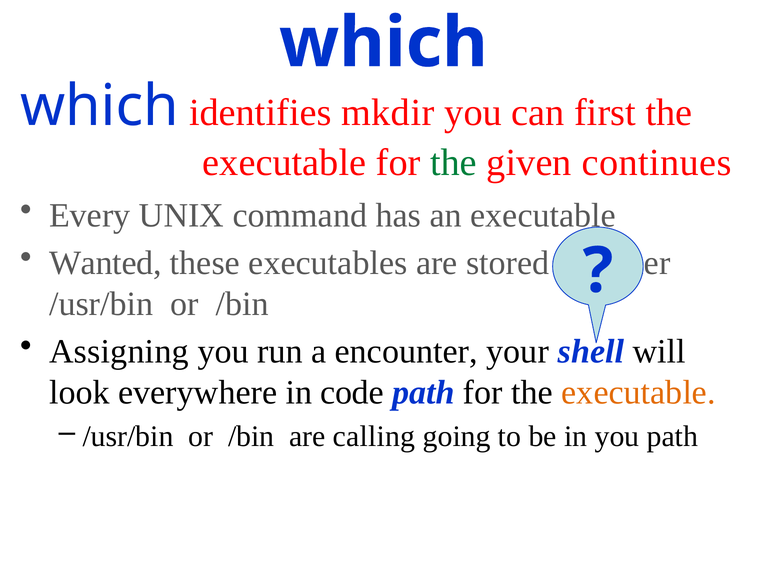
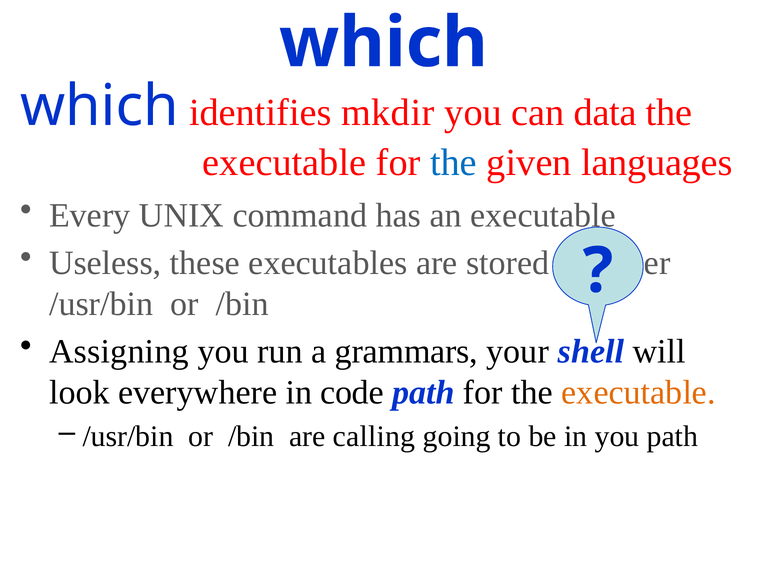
first: first -> data (605, 113)
the colour: green -> blue (453, 162)
continues: continues -> languages (657, 162)
Wanted: Wanted -> Useless (105, 263)
encounter: encounter -> grammars (406, 352)
